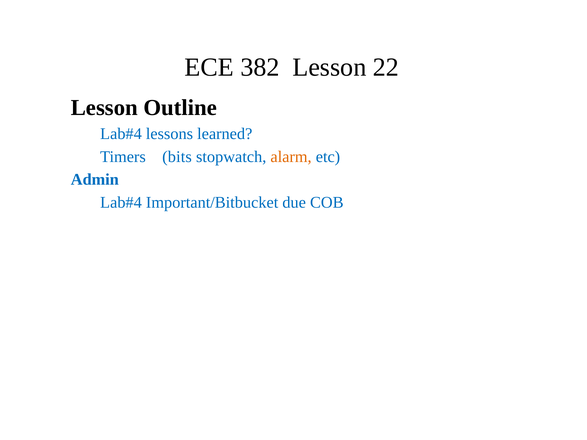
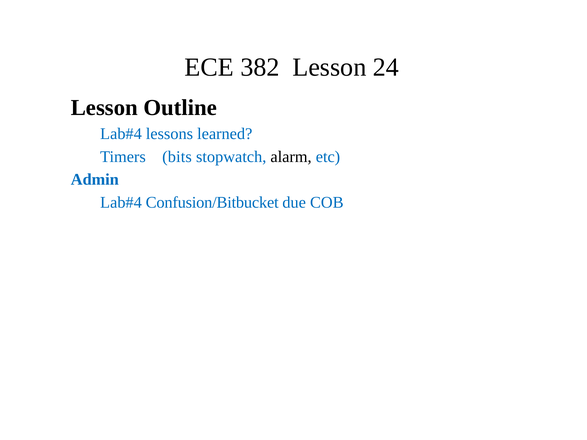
22: 22 -> 24 (386, 67)
alarm colour: orange -> black (291, 157)
Important/Bitbucket: Important/Bitbucket -> Confusion/Bitbucket (212, 202)
